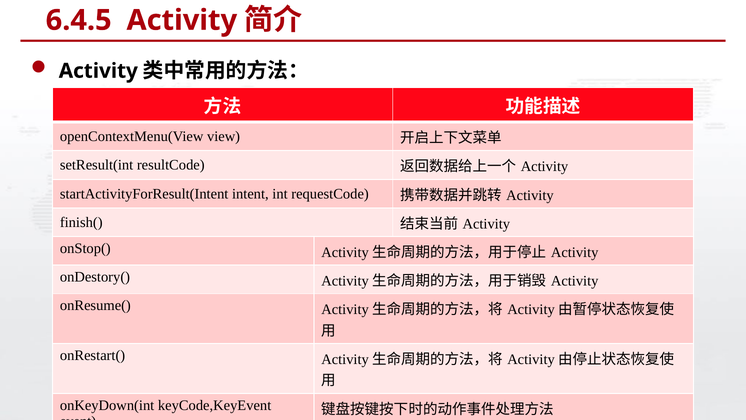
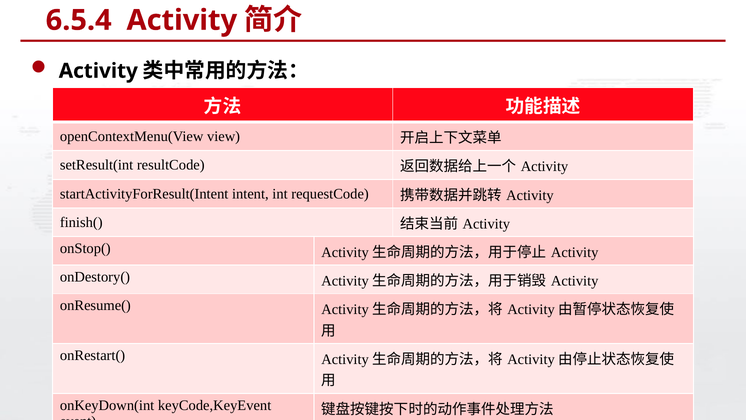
6.4.5: 6.4.5 -> 6.5.4 (79, 20)
